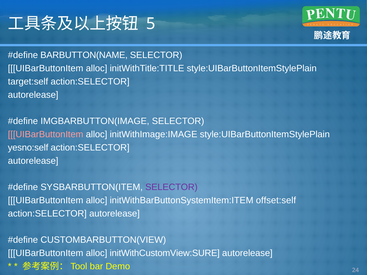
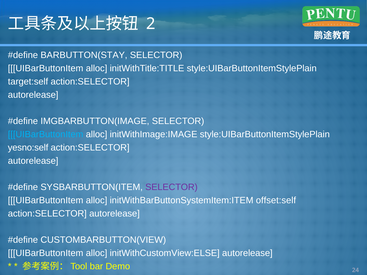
5: 5 -> 2 (151, 24)
BARBUTTON(NAME: BARBUTTON(NAME -> BARBUTTON(STAY (84, 55)
UIBarButtonItem colour: pink -> light blue (46, 134)
initWithCustomView:SURE: initWithCustomView:SURE -> initWithCustomView:ELSE (165, 253)
